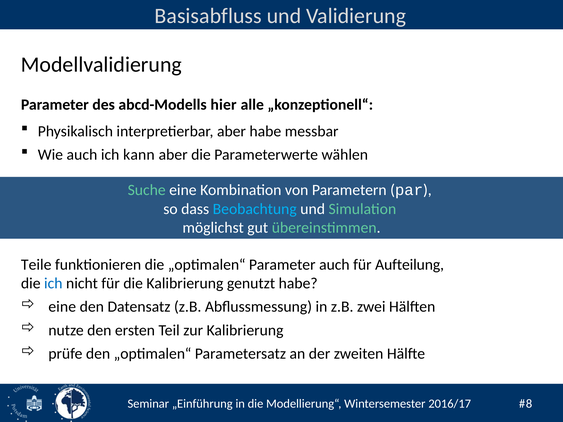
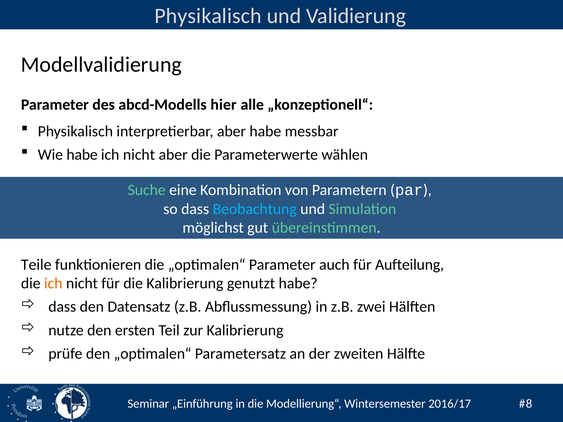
Basisabfluss: Basisabfluss -> Physikalisch (208, 16)
Wie auch: auch -> habe (82, 155)
kann: kann -> nicht (139, 155)
ich colour: blue -> orange (53, 283)
eine: eine -> dass (62, 307)
